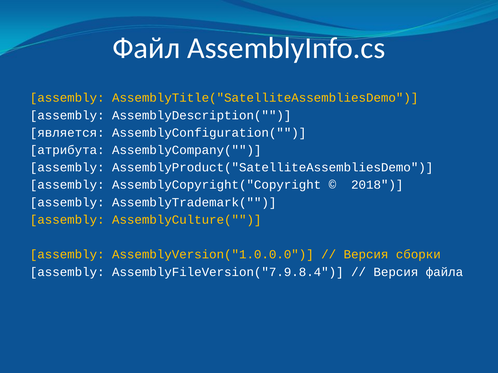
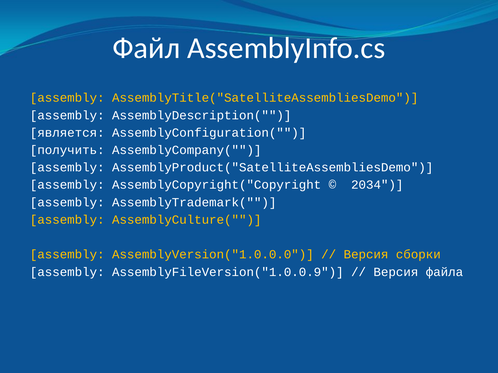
атрибута: атрибута -> получить (67, 150)
2018: 2018 -> 2034 (377, 185)
AssemblyFileVersion("7.9.8.4: AssemblyFileVersion("7.9.8.4 -> AssemblyFileVersion("1.0.0.9 (228, 272)
